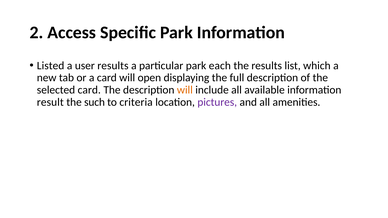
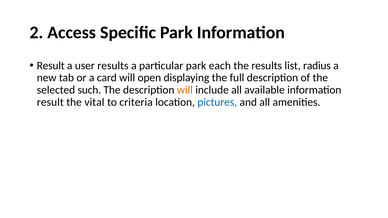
Listed: Listed -> Result (51, 66)
which: which -> radius (317, 66)
selected card: card -> such (89, 90)
such: such -> vital (94, 102)
pictures colour: purple -> blue (217, 102)
